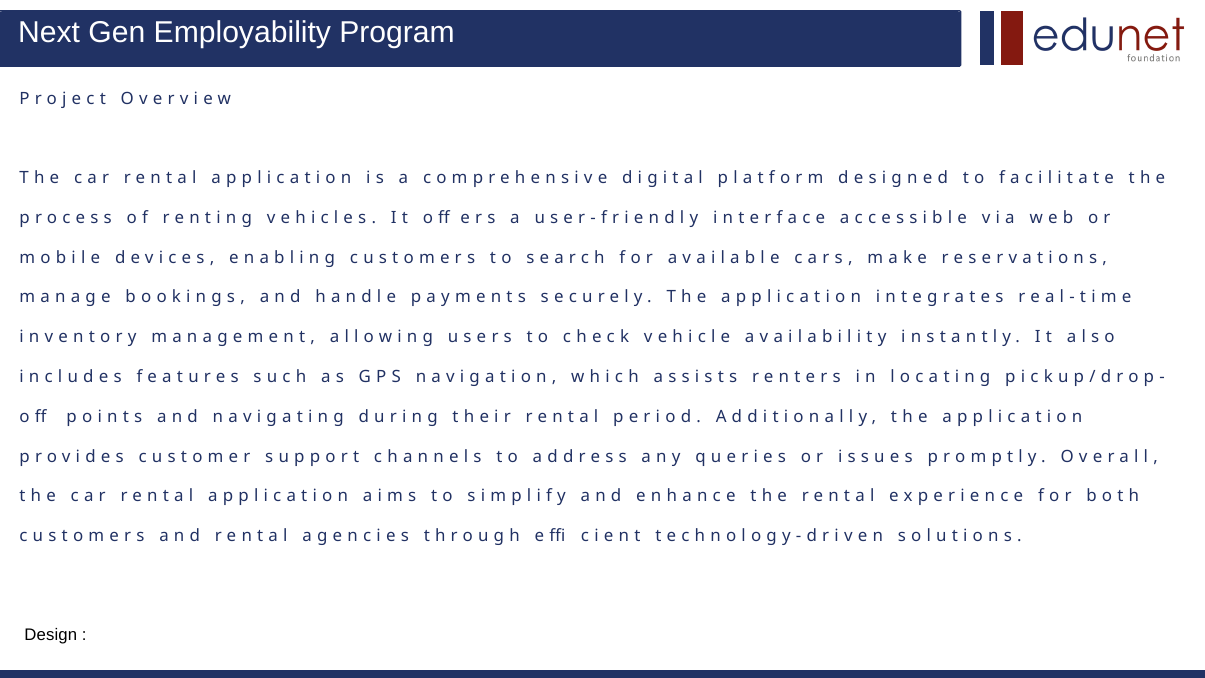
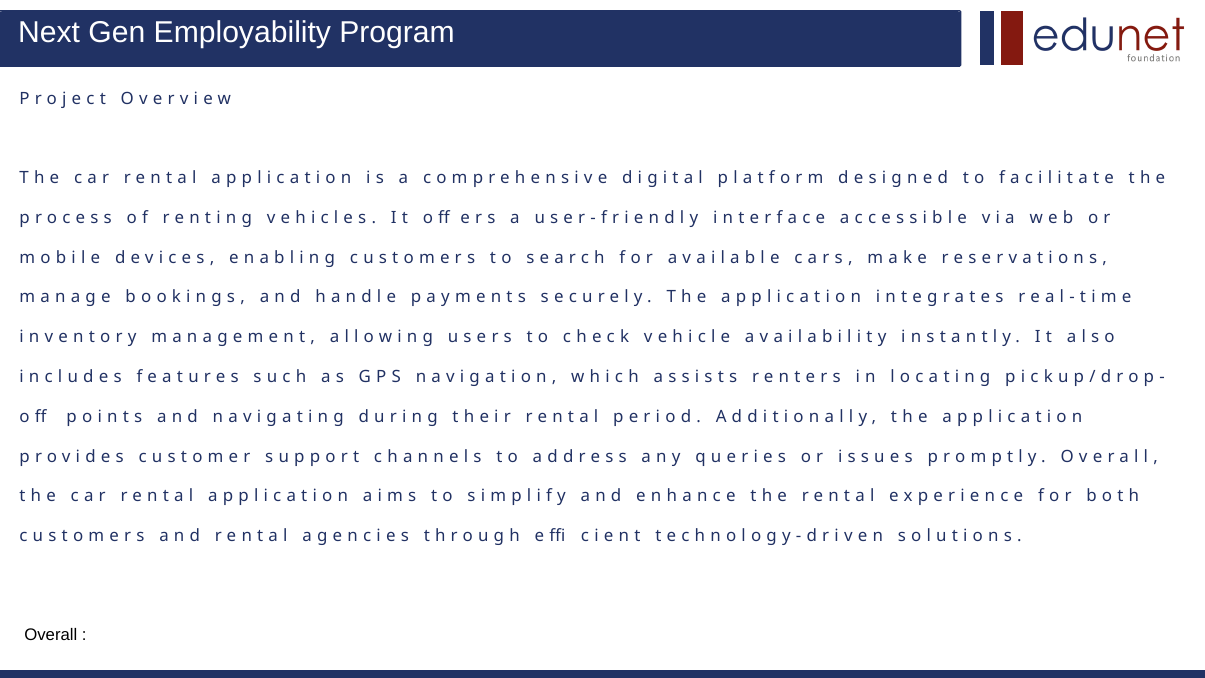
Design: Design -> Overall (51, 635)
